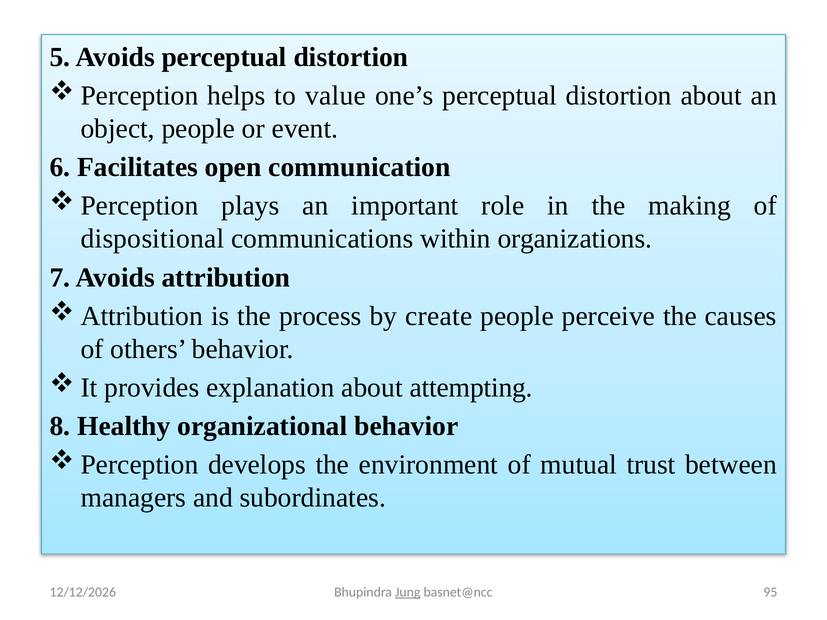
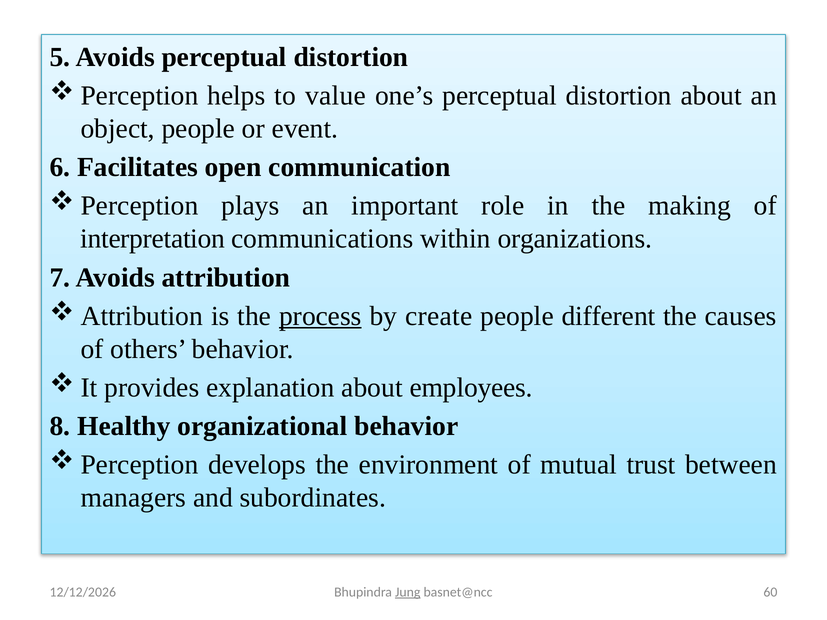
dispositional: dispositional -> interpretation (153, 239)
process underline: none -> present (320, 316)
perceive: perceive -> different (609, 316)
attempting: attempting -> employees (471, 388)
95: 95 -> 60 (770, 592)
